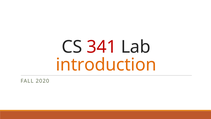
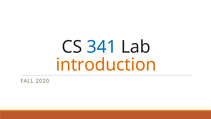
341 colour: red -> blue (102, 47)
